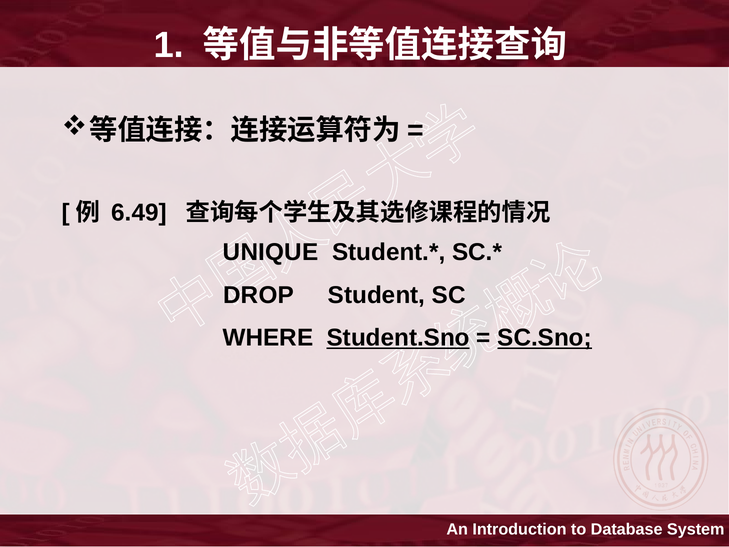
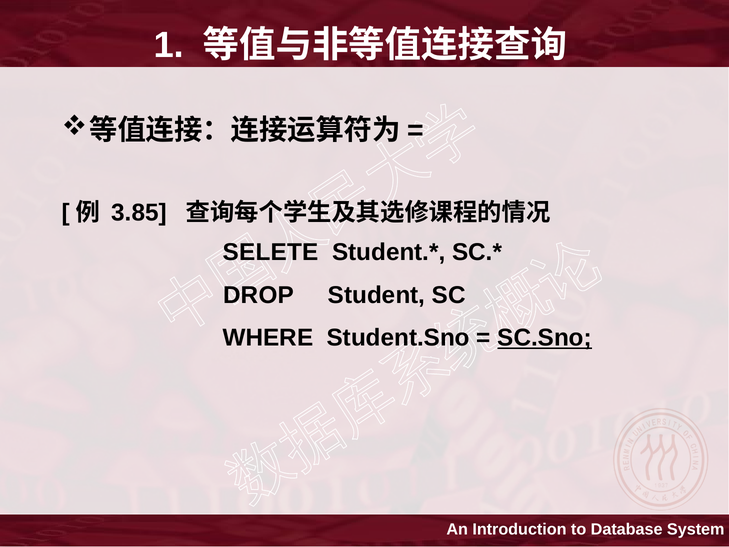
6.49: 6.49 -> 3.85 (139, 212)
UNIQUE: UNIQUE -> SELETE (271, 252)
Student.Sno underline: present -> none (398, 338)
